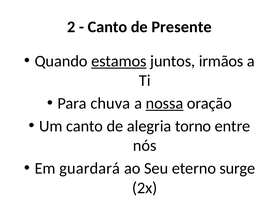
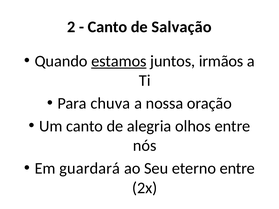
Presente: Presente -> Salvação (182, 27)
nossa underline: present -> none (164, 103)
torno: torno -> olhos (193, 126)
eterno surge: surge -> entre (237, 169)
